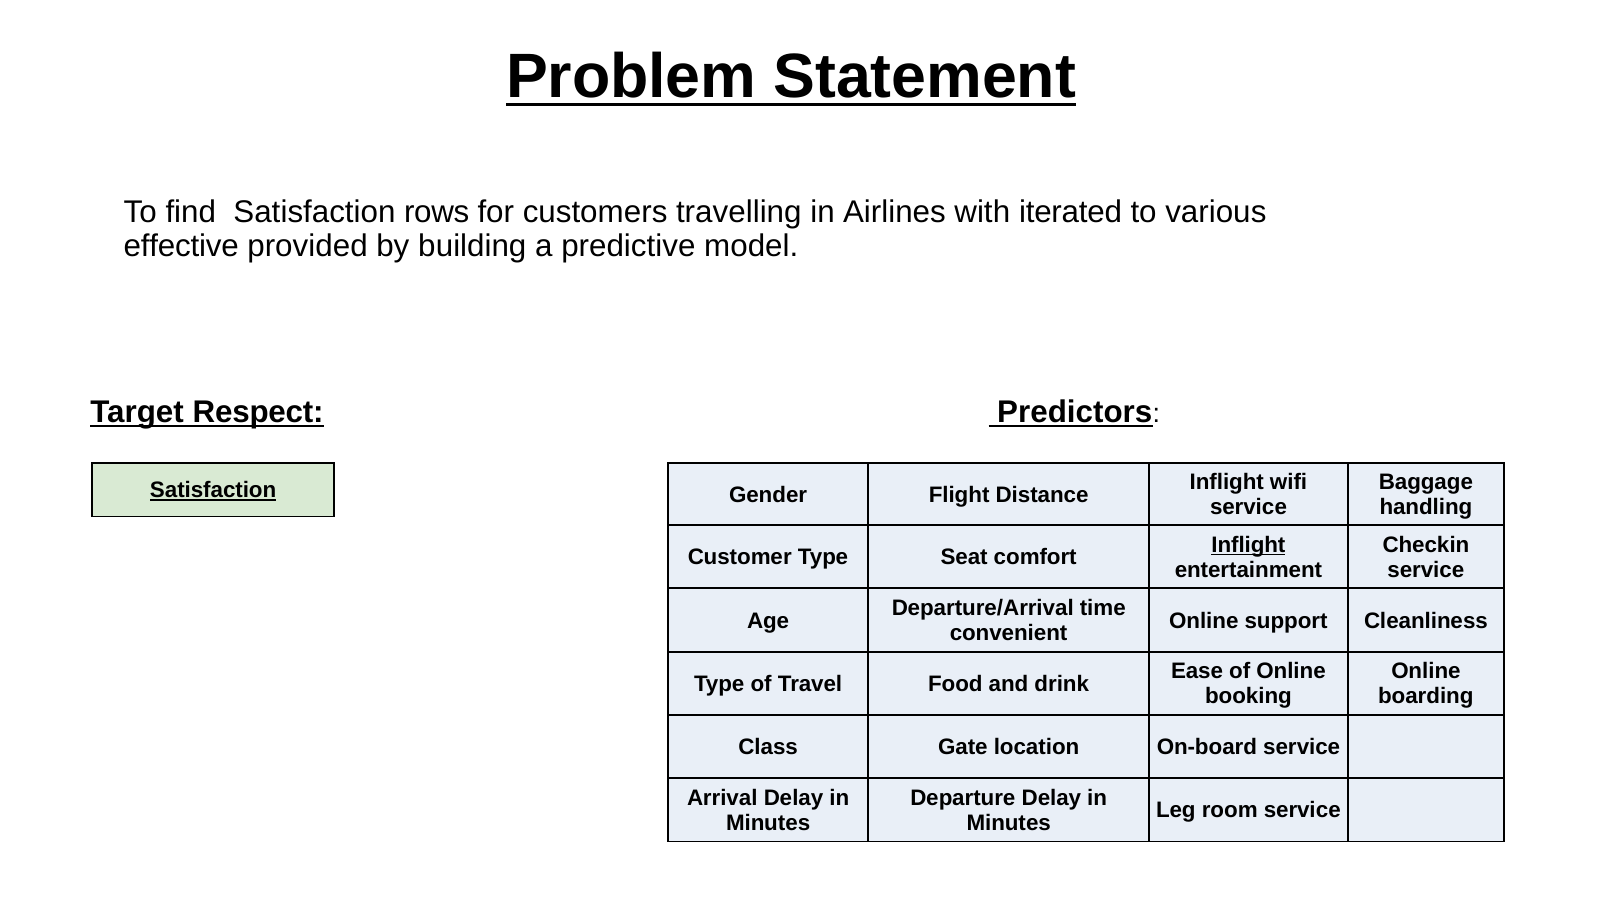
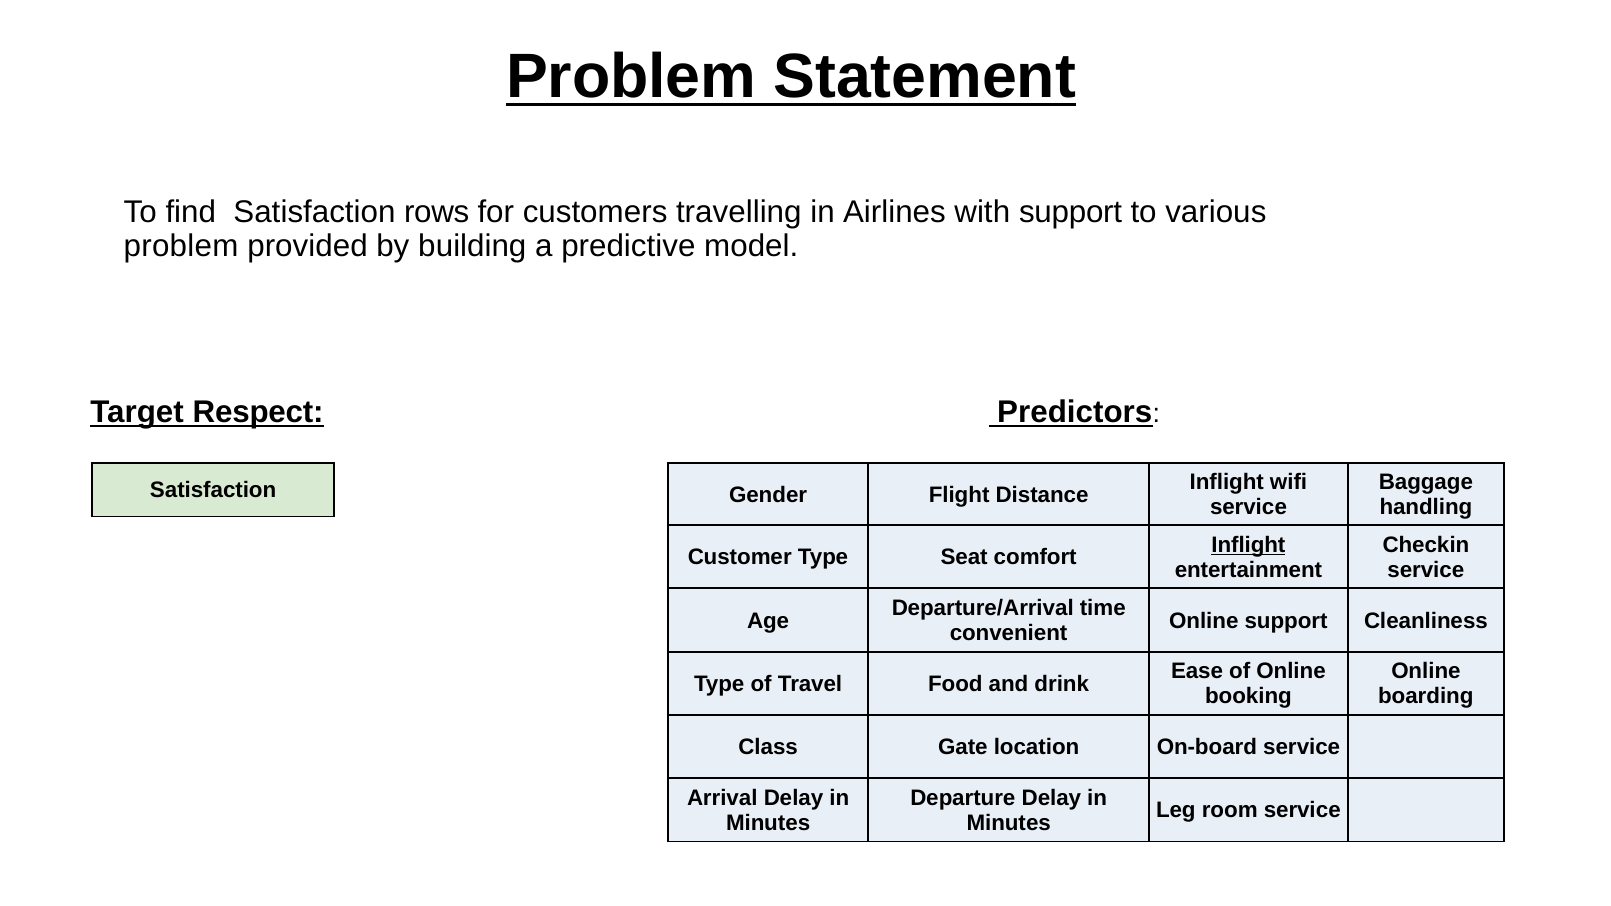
with iterated: iterated -> support (1071, 212)
effective: effective -> problem (181, 246)
Satisfaction underline: present -> none (213, 490)
